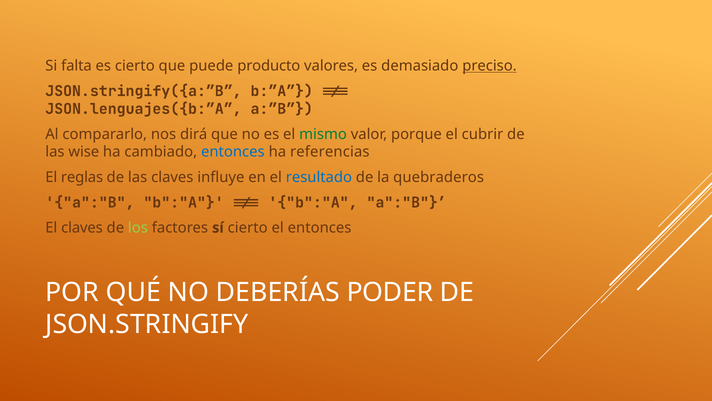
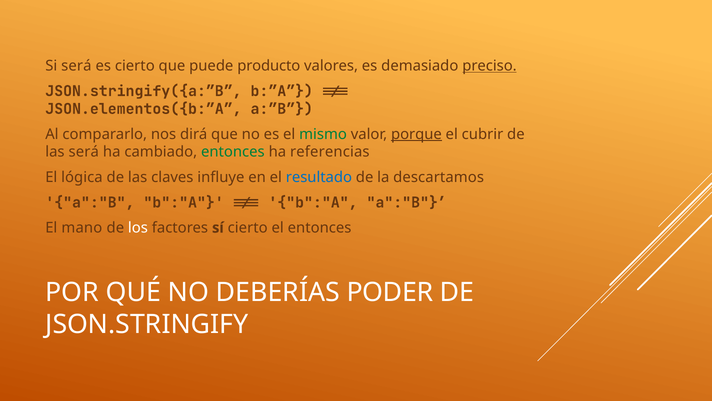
Si falta: falta -> será (76, 66)
JSON.lenguajes({b:”A: JSON.lenguajes({b:”A -> JSON.elementos({b:”A (143, 109)
porque underline: none -> present (416, 134)
las wise: wise -> será (84, 152)
entonces colour: blue -> green (233, 152)
reglas: reglas -> lógica (82, 177)
quebraderos: quebraderos -> descartamos (439, 177)
El claves: claves -> mano (82, 228)
los colour: light green -> white (138, 228)
